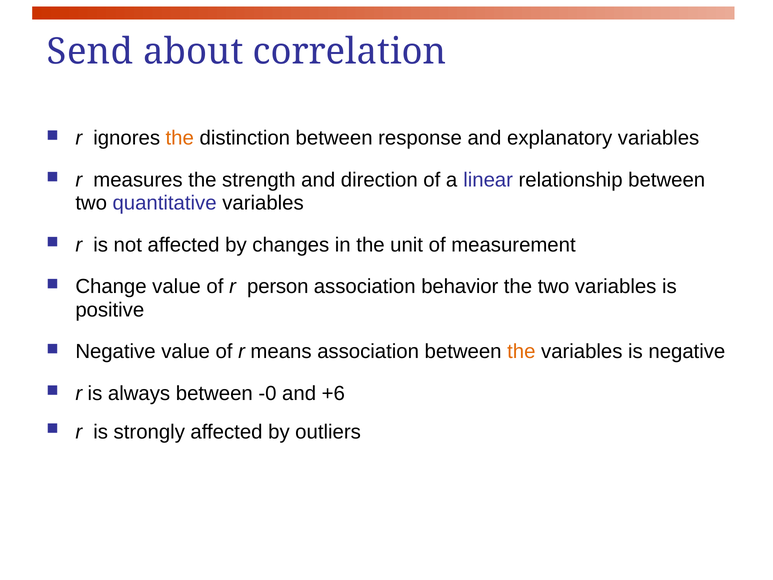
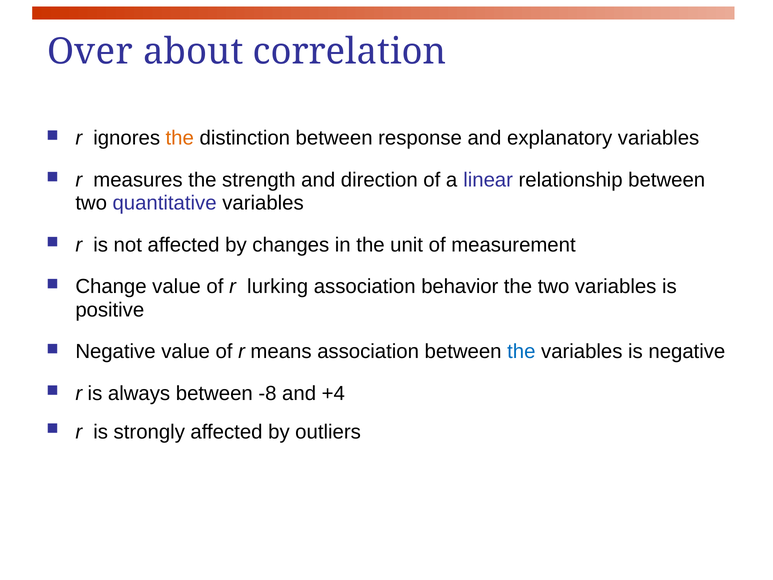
Send: Send -> Over (90, 52)
person: person -> lurking (278, 287)
the colour: orange -> blue (521, 352)
-0: -0 -> -8 (267, 393)
+6: +6 -> +4 (333, 393)
